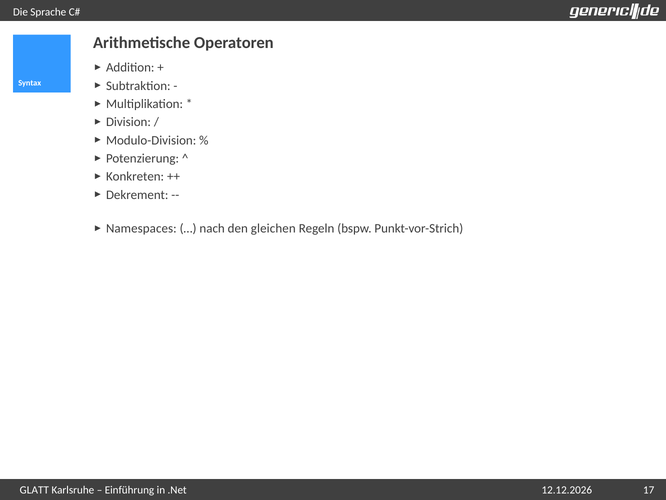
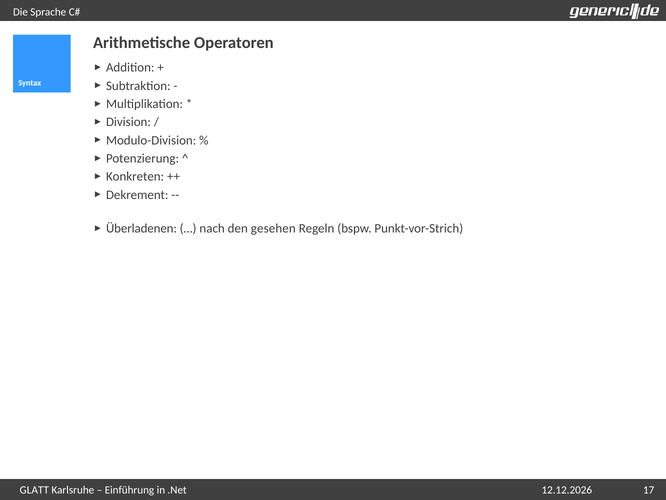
Namespaces: Namespaces -> Überladenen (141, 228)
gleichen: gleichen -> gesehen (273, 228)
